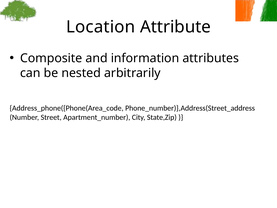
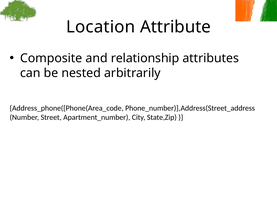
information: information -> relationship (145, 58)
